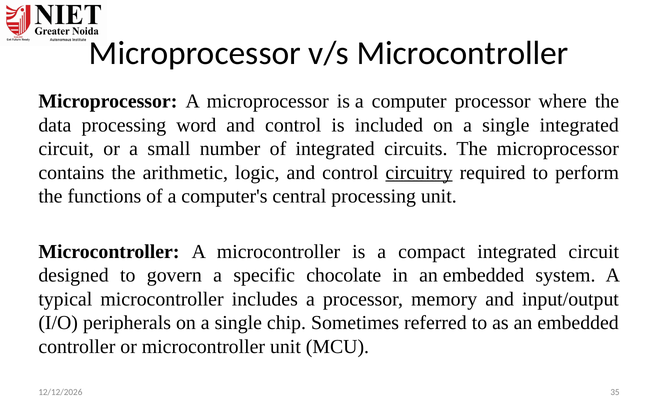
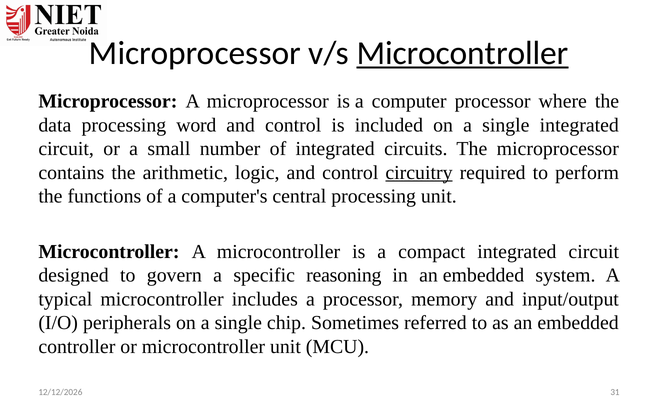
Microcontroller underline: none -> present (463, 53)
chocolate: chocolate -> reasoning (344, 275)
35: 35 -> 31 (615, 393)
